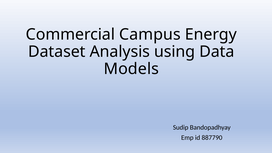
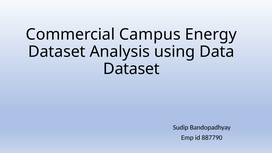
Models: Models -> Dataset (131, 69)
